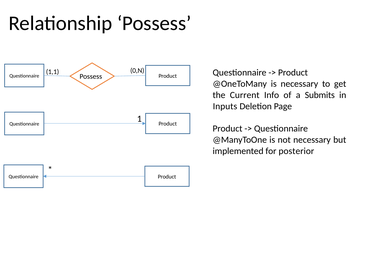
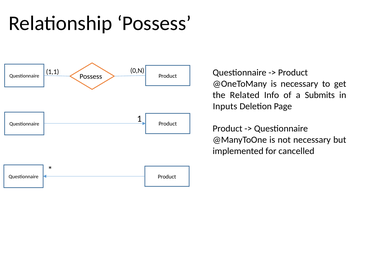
Current: Current -> Related (245, 95)
posterior: posterior -> cancelled (296, 151)
